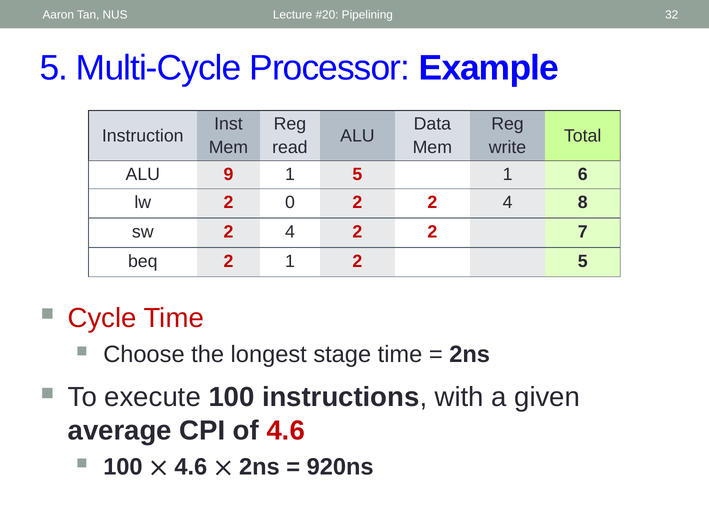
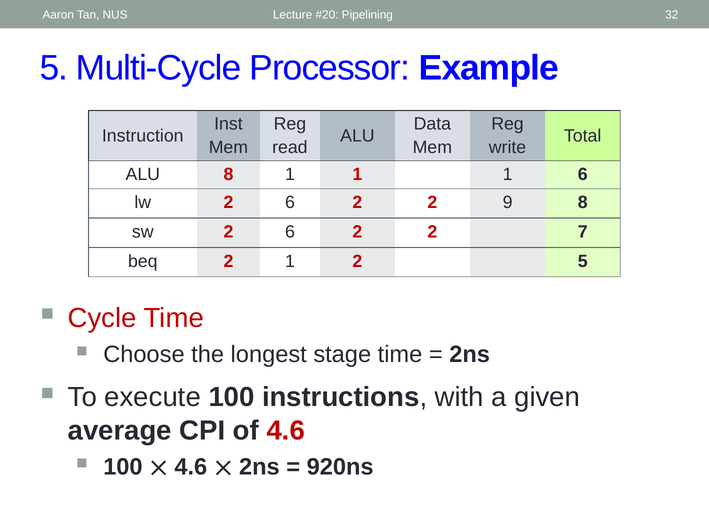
ALU 9: 9 -> 8 (228, 174)
5: 5 -> 1 (357, 174)
lw 2 0: 0 -> 6 (290, 202)
2 2 4: 4 -> 9 (508, 202)
sw 2 4: 4 -> 6 (290, 232)
